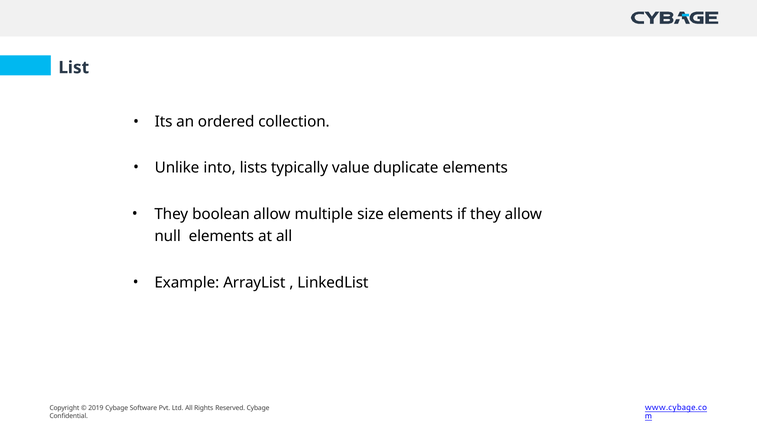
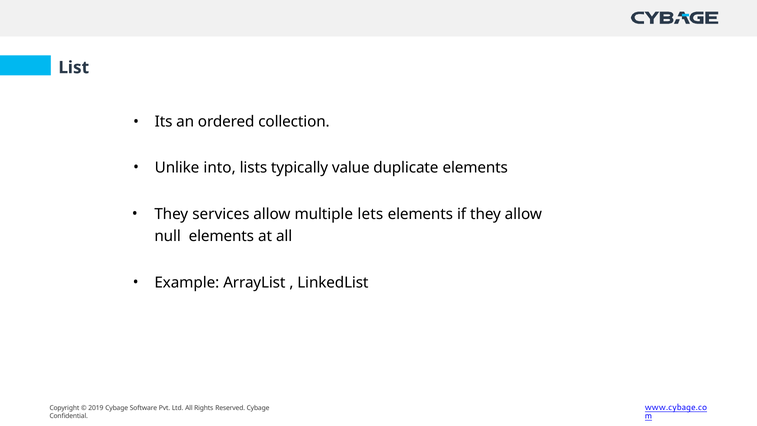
boolean: boolean -> services (221, 214)
size: size -> lets (370, 214)
